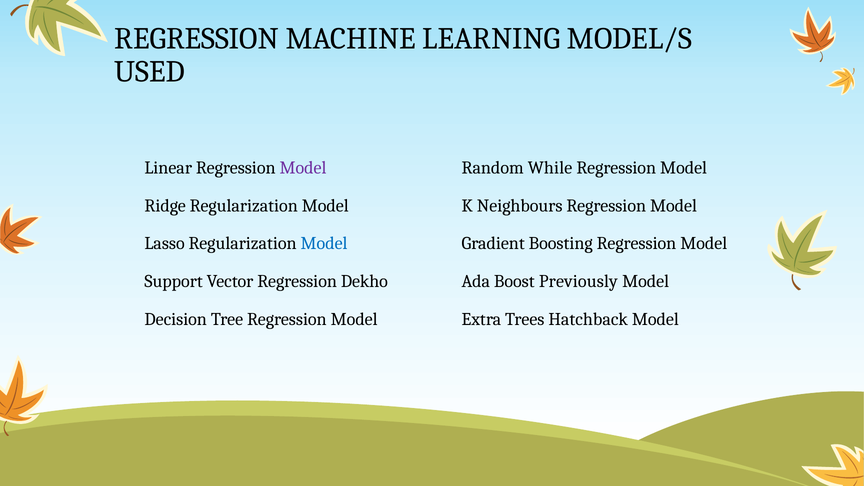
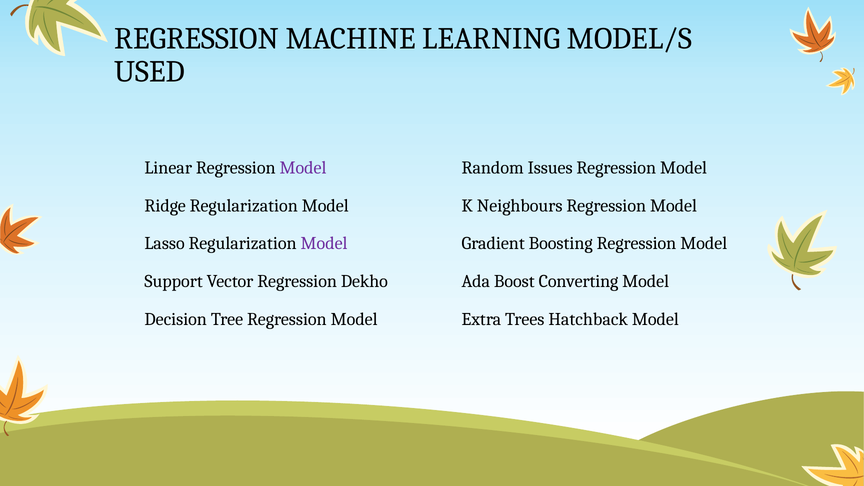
While: While -> Issues (550, 168)
Model colour: blue -> purple (324, 243)
Previously: Previously -> Converting (579, 281)
